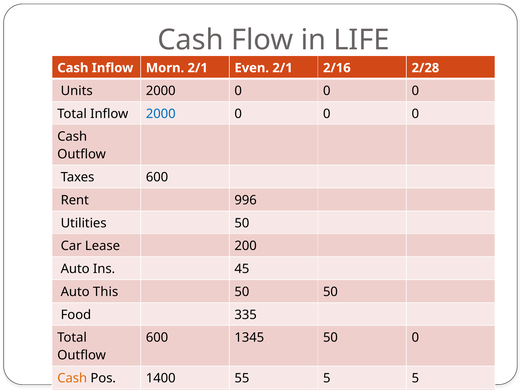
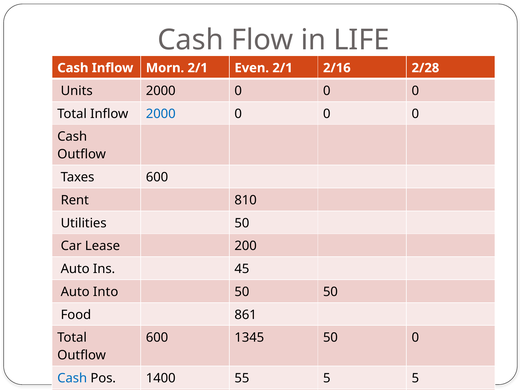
996: 996 -> 810 (246, 201)
This: This -> Into (106, 292)
335: 335 -> 861 (246, 315)
Cash colour: orange -> blue (72, 379)
